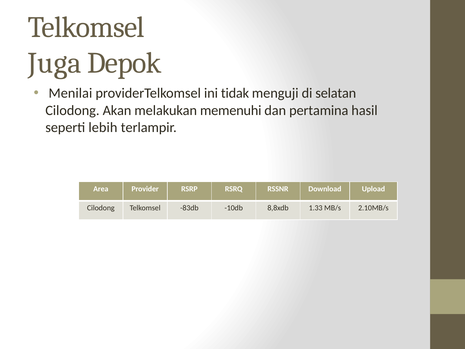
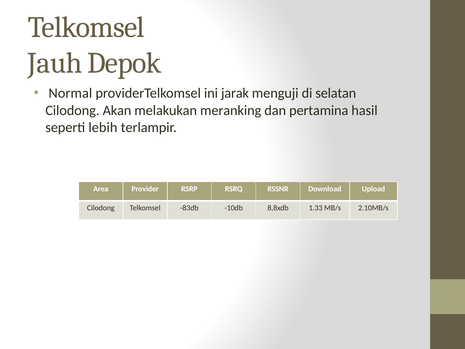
Juga: Juga -> Jauh (55, 63)
Menilai: Menilai -> Normal (70, 93)
tidak: tidak -> jarak (235, 93)
memenuhi: memenuhi -> meranking (231, 110)
